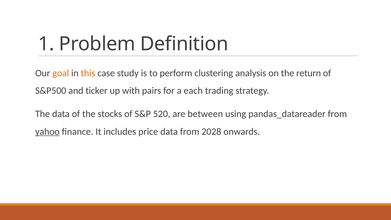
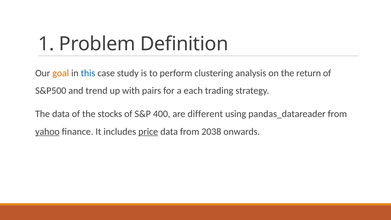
this colour: orange -> blue (88, 73)
ticker: ticker -> trend (97, 91)
520: 520 -> 400 (162, 114)
between: between -> different (205, 114)
price underline: none -> present (148, 132)
2028: 2028 -> 2038 (211, 132)
